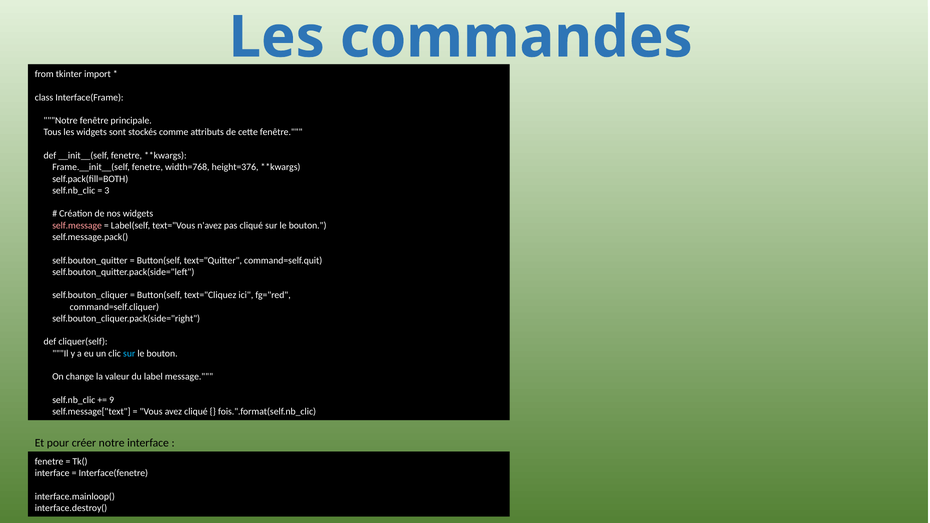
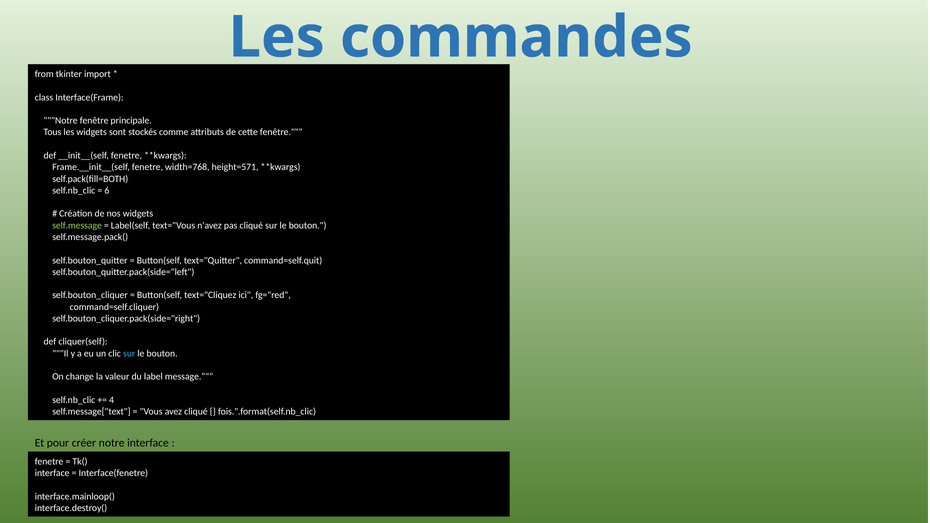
height=376: height=376 -> height=571 (235, 167)
3: 3 -> 6 (107, 191)
self.message colour: pink -> light green (77, 225)
9: 9 -> 4 (112, 400)
